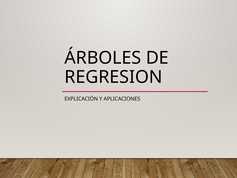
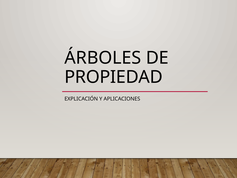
REGRESION: REGRESION -> PROPIEDAD (114, 77)
